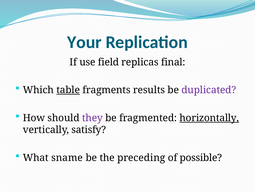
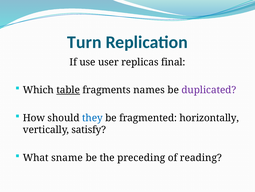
Your: Your -> Turn (84, 42)
field: field -> user (108, 62)
results: results -> names (149, 90)
they colour: purple -> blue (92, 117)
horizontally underline: present -> none (209, 117)
possible: possible -> reading (201, 157)
